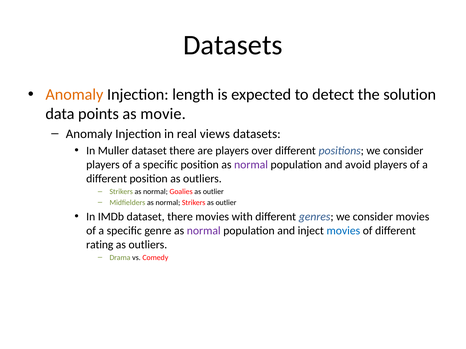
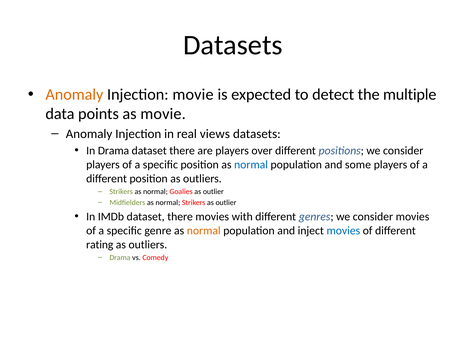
Injection length: length -> movie (193, 95)
solution: solution -> multiple (410, 95)
In Muller: Muller -> Drama (113, 151)
normal colour: purple -> blue (251, 165)
avoid: avoid -> some (358, 165)
normal colour: purple -> orange (204, 231)
